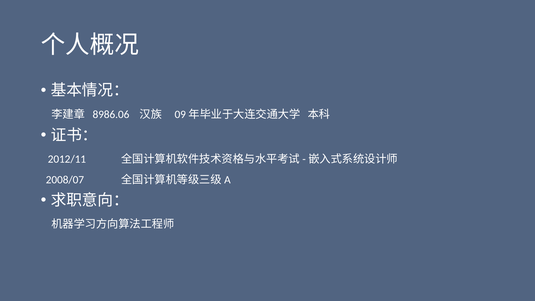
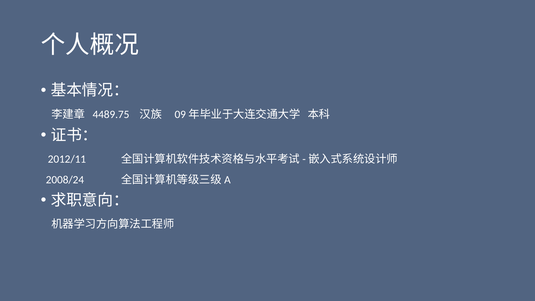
8986.06: 8986.06 -> 4489.75 (111, 114)
2008/07: 2008/07 -> 2008/24 (65, 180)
